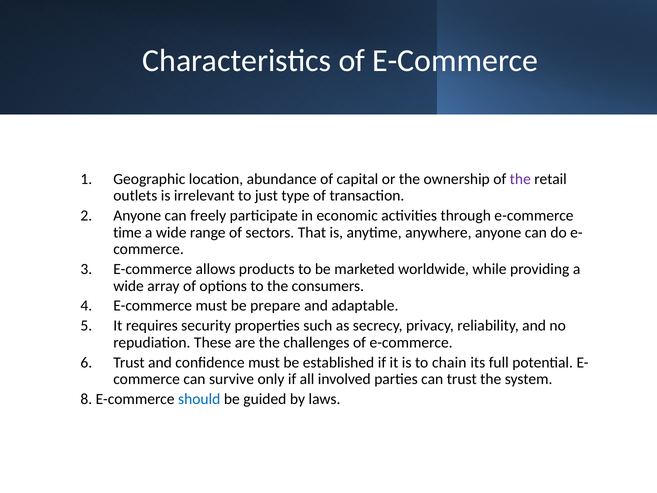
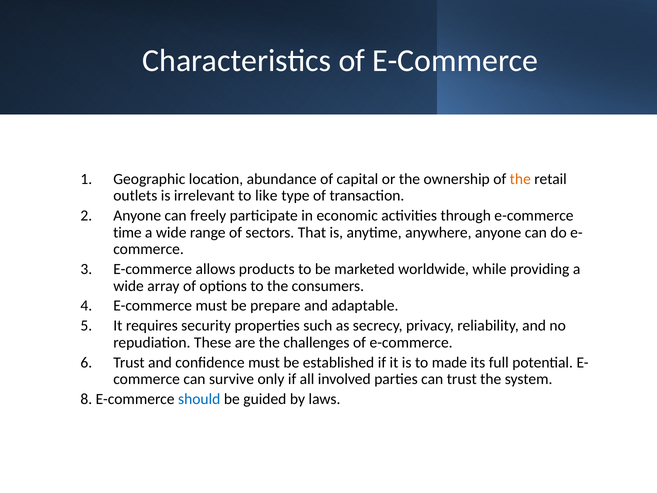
the colour: purple -> orange (520, 179)
just: just -> like (266, 196)
chain: chain -> made (449, 362)
